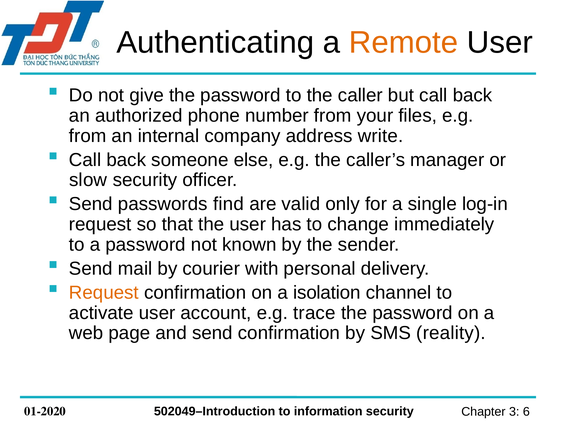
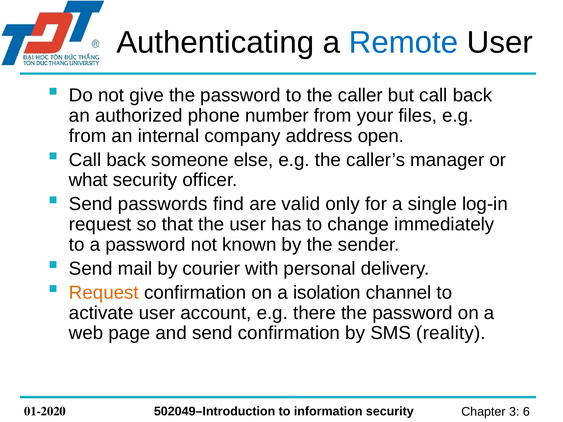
Remote colour: orange -> blue (404, 43)
write: write -> open (381, 136)
slow: slow -> what (88, 180)
trace: trace -> there (315, 313)
